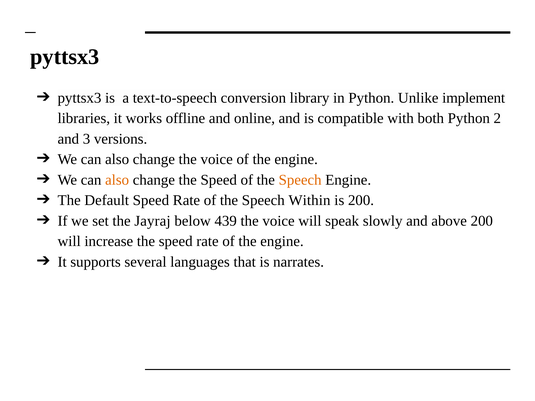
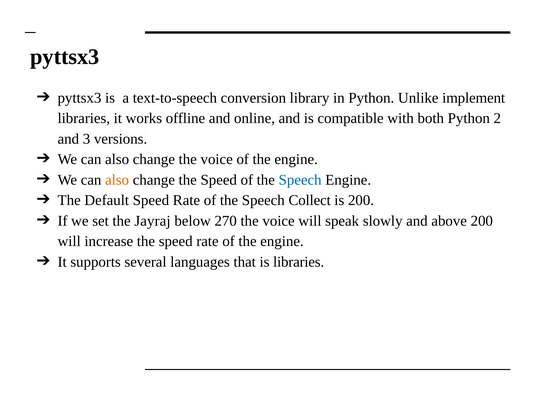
Speech colour: orange -> blue (300, 180)
Within: Within -> Collect (310, 200)
439: 439 -> 270 (226, 221)
is narrates: narrates -> libraries (299, 262)
